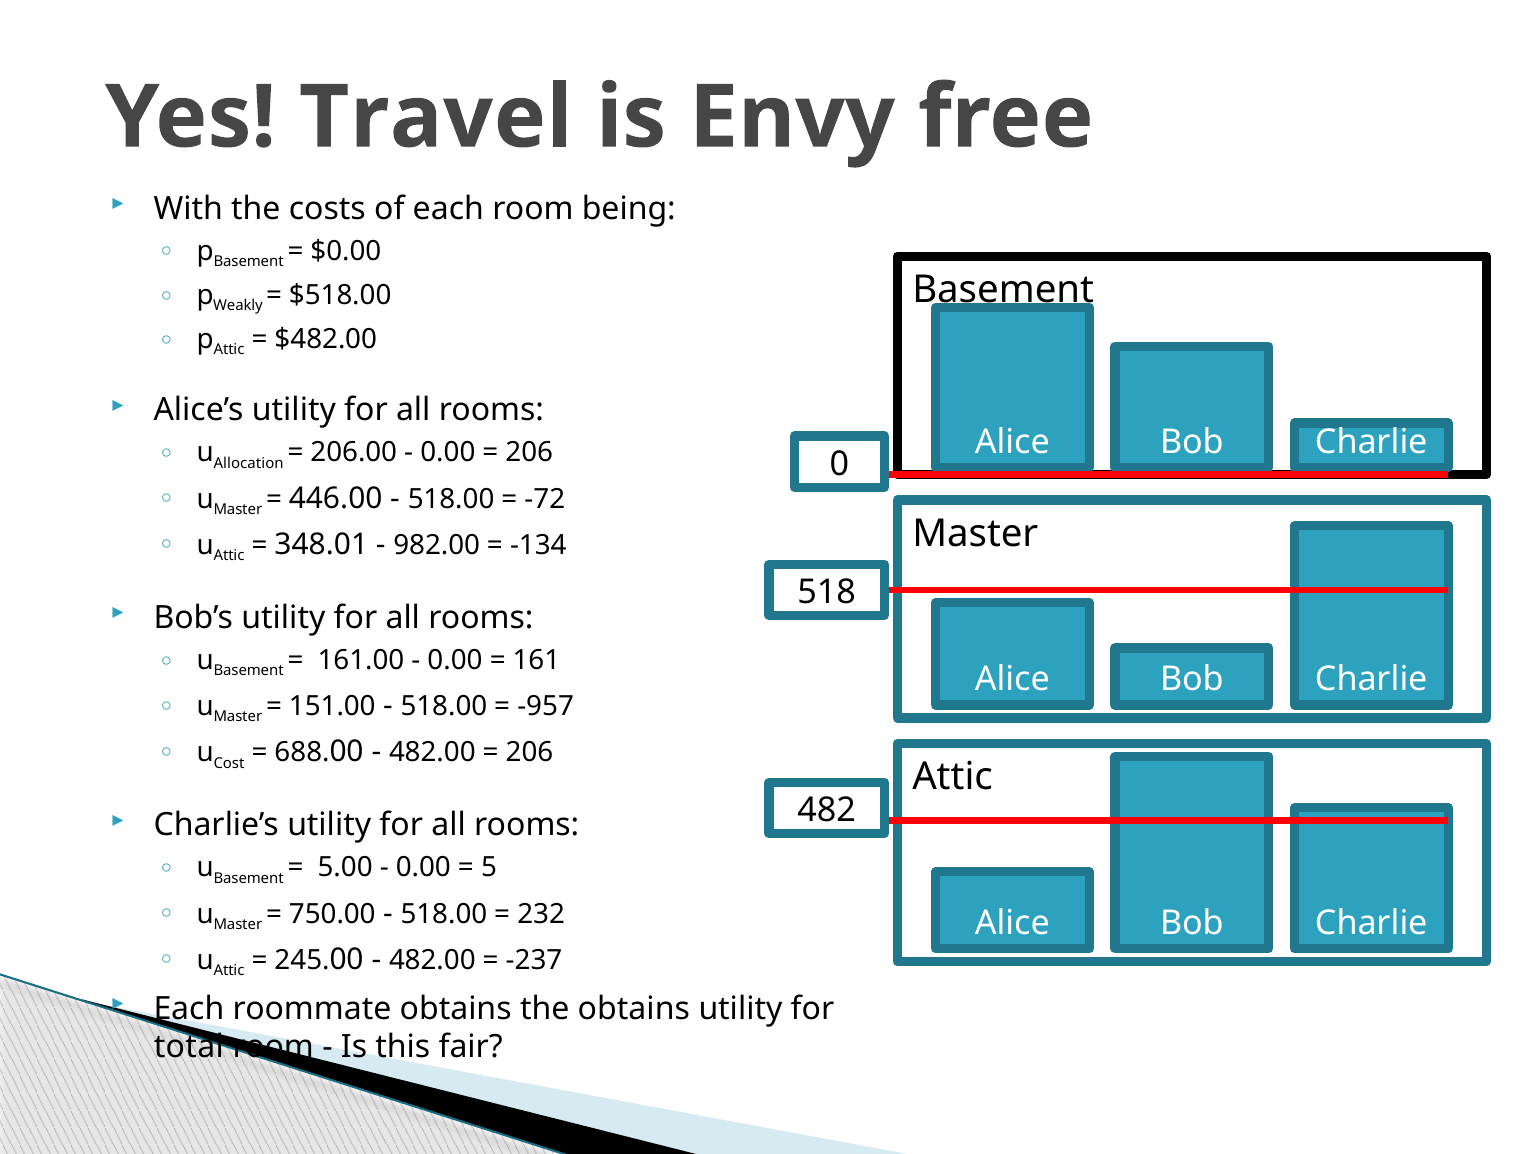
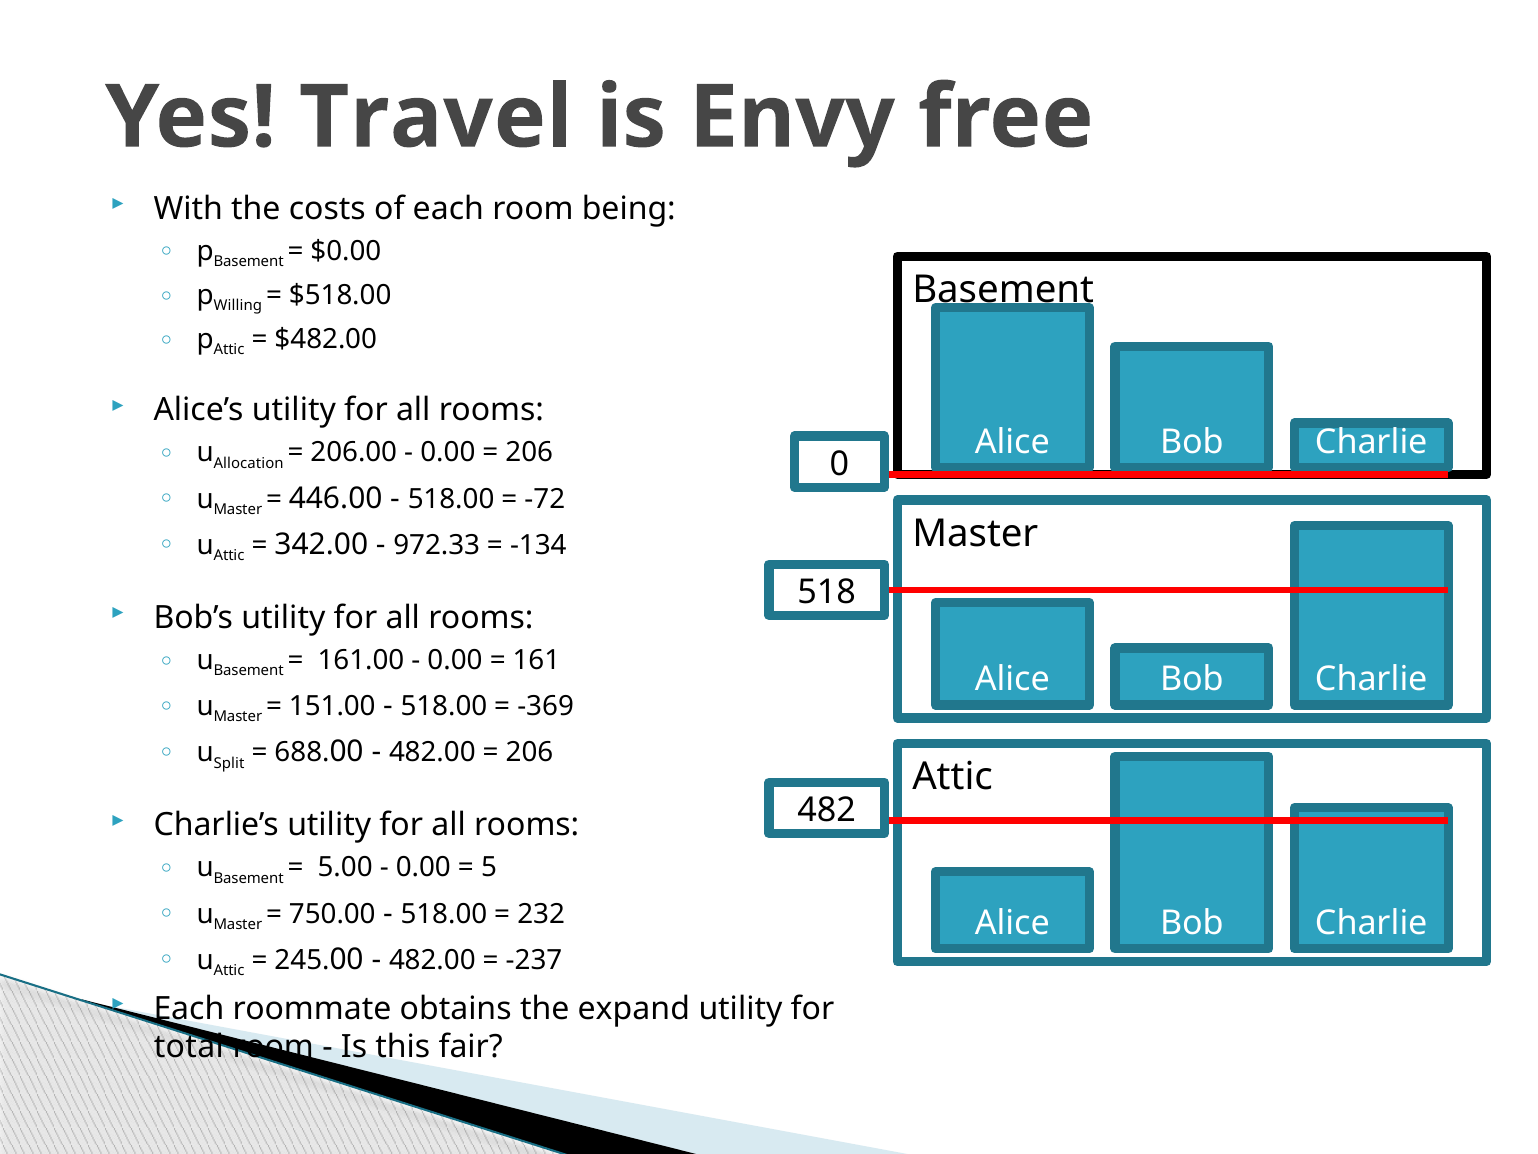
Weakly: Weakly -> Willing (238, 306)
348.01: 348.01 -> 342.00 (321, 544)
982.00: 982.00 -> 972.33 (437, 545)
-957: -957 -> -369 (546, 706)
Cost: Cost -> Split (229, 763)
the obtains: obtains -> expand (634, 1008)
